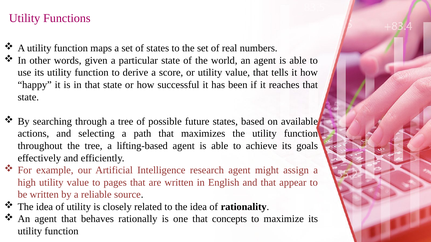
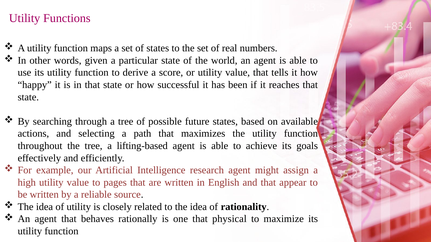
concepts: concepts -> physical (229, 219)
